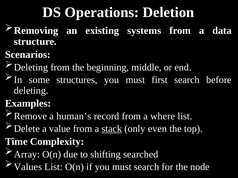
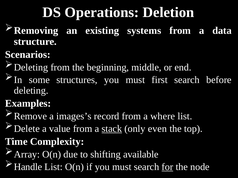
human’s: human’s -> images’s (74, 116)
searched: searched -> available (141, 155)
Values: Values -> Handle (28, 167)
for underline: none -> present (167, 167)
